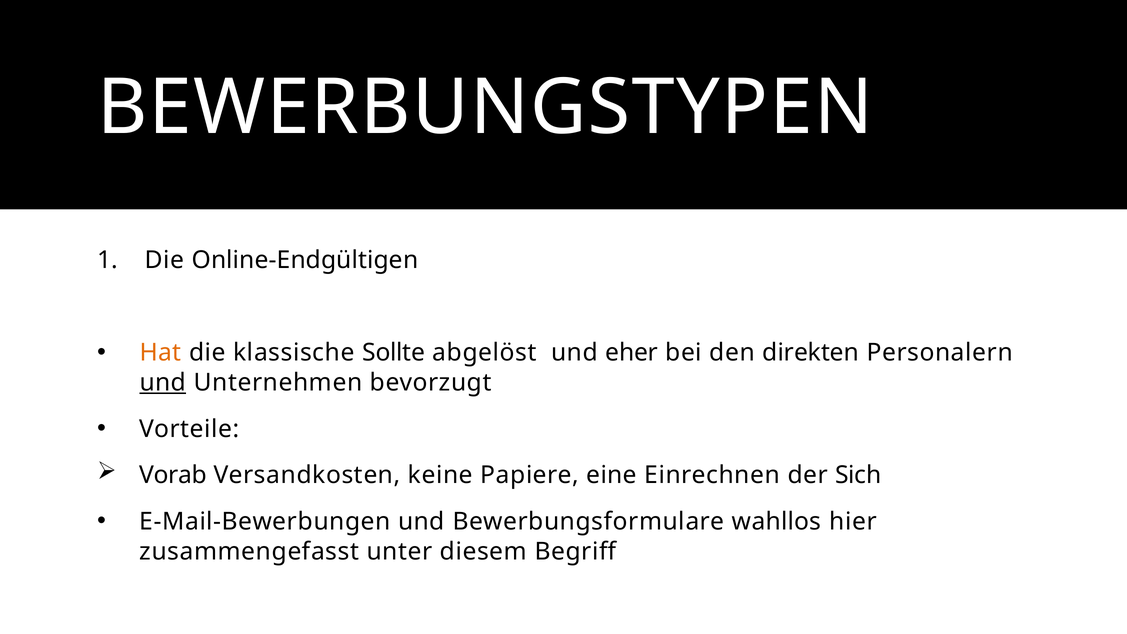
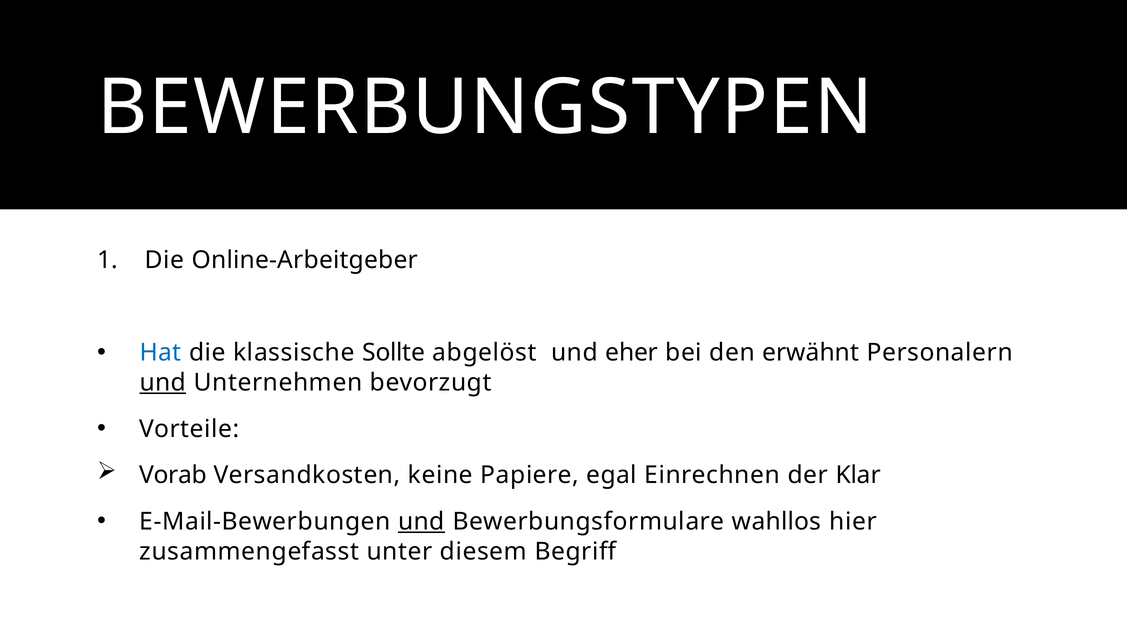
Online-Endgültigen: Online-Endgültigen -> Online-Arbeitgeber (305, 260)
Hat colour: orange -> blue (160, 353)
direkten: direkten -> erwähnt (811, 353)
eine: eine -> egal (611, 475)
Sich: Sich -> Klar (858, 475)
und underline: none -> present (421, 522)
